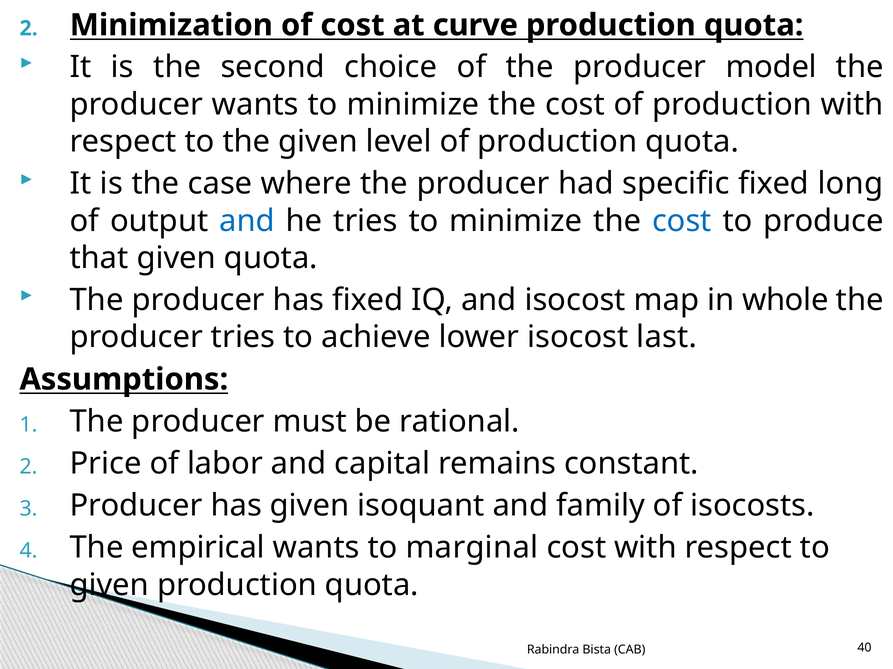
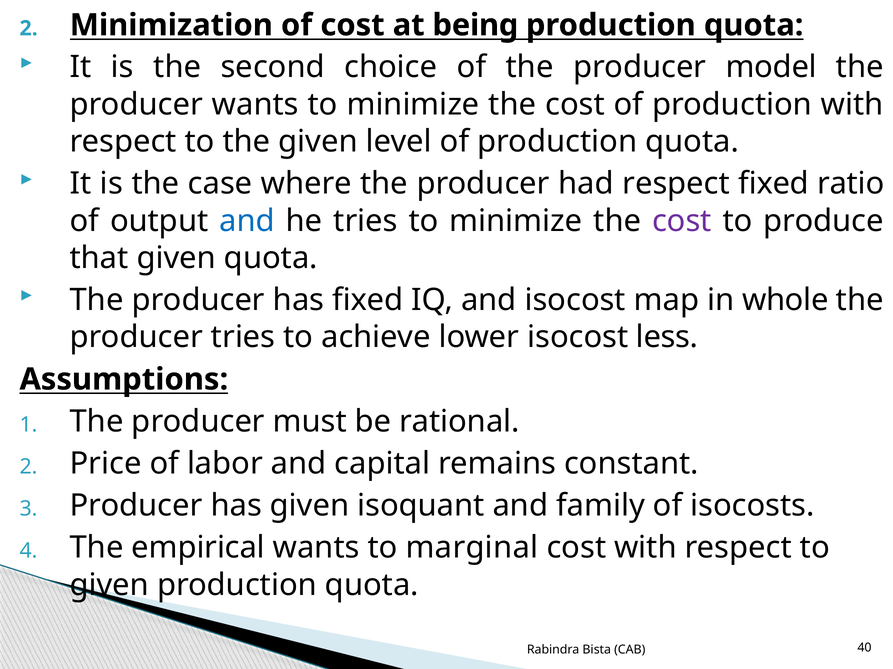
curve: curve -> being (475, 25)
had specific: specific -> respect (676, 184)
long: long -> ratio (851, 184)
cost colour: blue -> purple (682, 221)
last: last -> less (667, 338)
